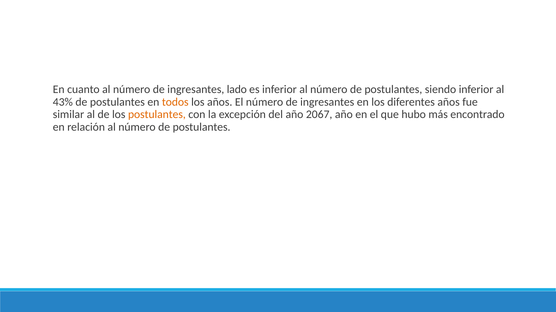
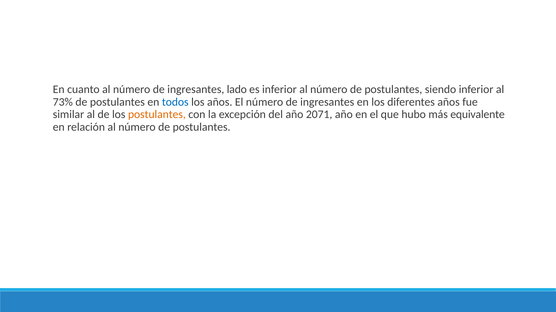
43%: 43% -> 73% (63, 102)
todos colour: orange -> blue (175, 102)
2067: 2067 -> 2071 (319, 115)
encontrado: encontrado -> equivalente (478, 115)
